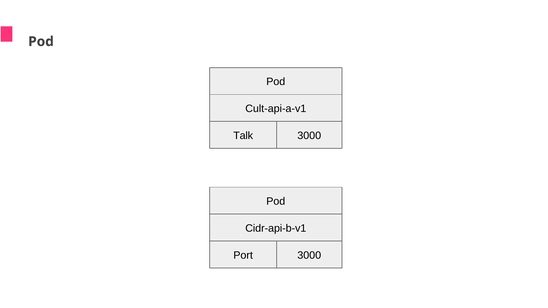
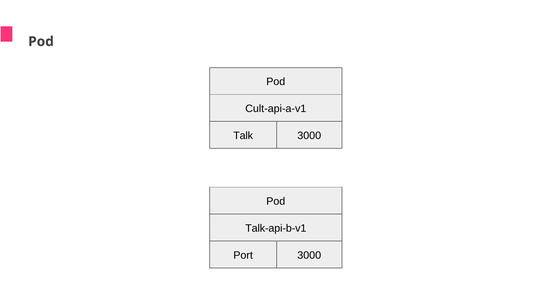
Cidr-api-b-v1: Cidr-api-b-v1 -> Talk-api-b-v1 (276, 228)
